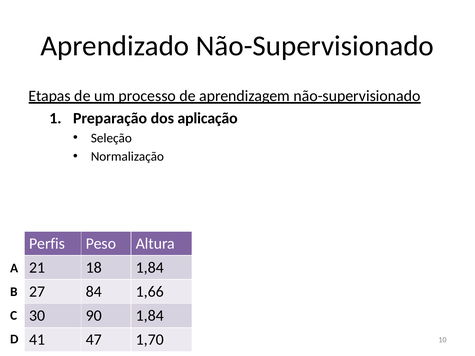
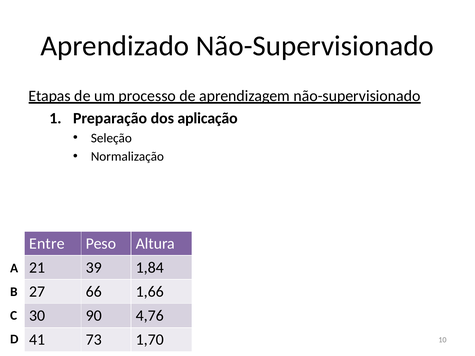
Perfis: Perfis -> Entre (47, 244)
18: 18 -> 39 (94, 268)
84: 84 -> 66 (94, 292)
90 1,84: 1,84 -> 4,76 (150, 316)
47: 47 -> 73 (94, 340)
